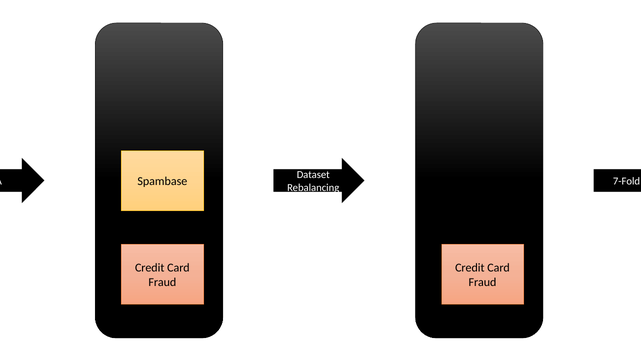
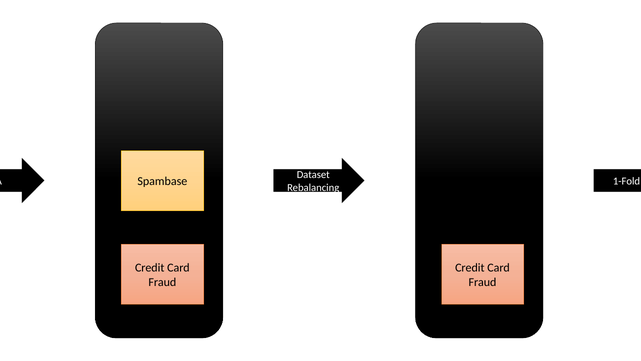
7-Fold: 7-Fold -> 1-Fold (627, 181)
